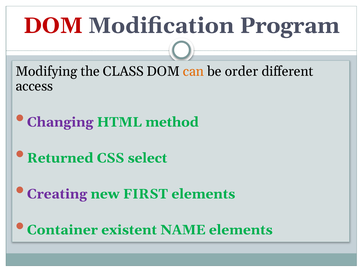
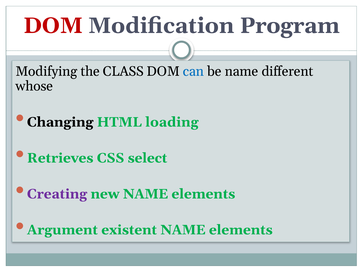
can colour: orange -> blue (193, 72)
be order: order -> name (242, 72)
access: access -> whose (34, 86)
Changing colour: purple -> black (60, 122)
method: method -> loading (172, 122)
Returned: Returned -> Retrieves (60, 158)
new FIRST: FIRST -> NAME (146, 194)
Container: Container -> Argument (62, 230)
